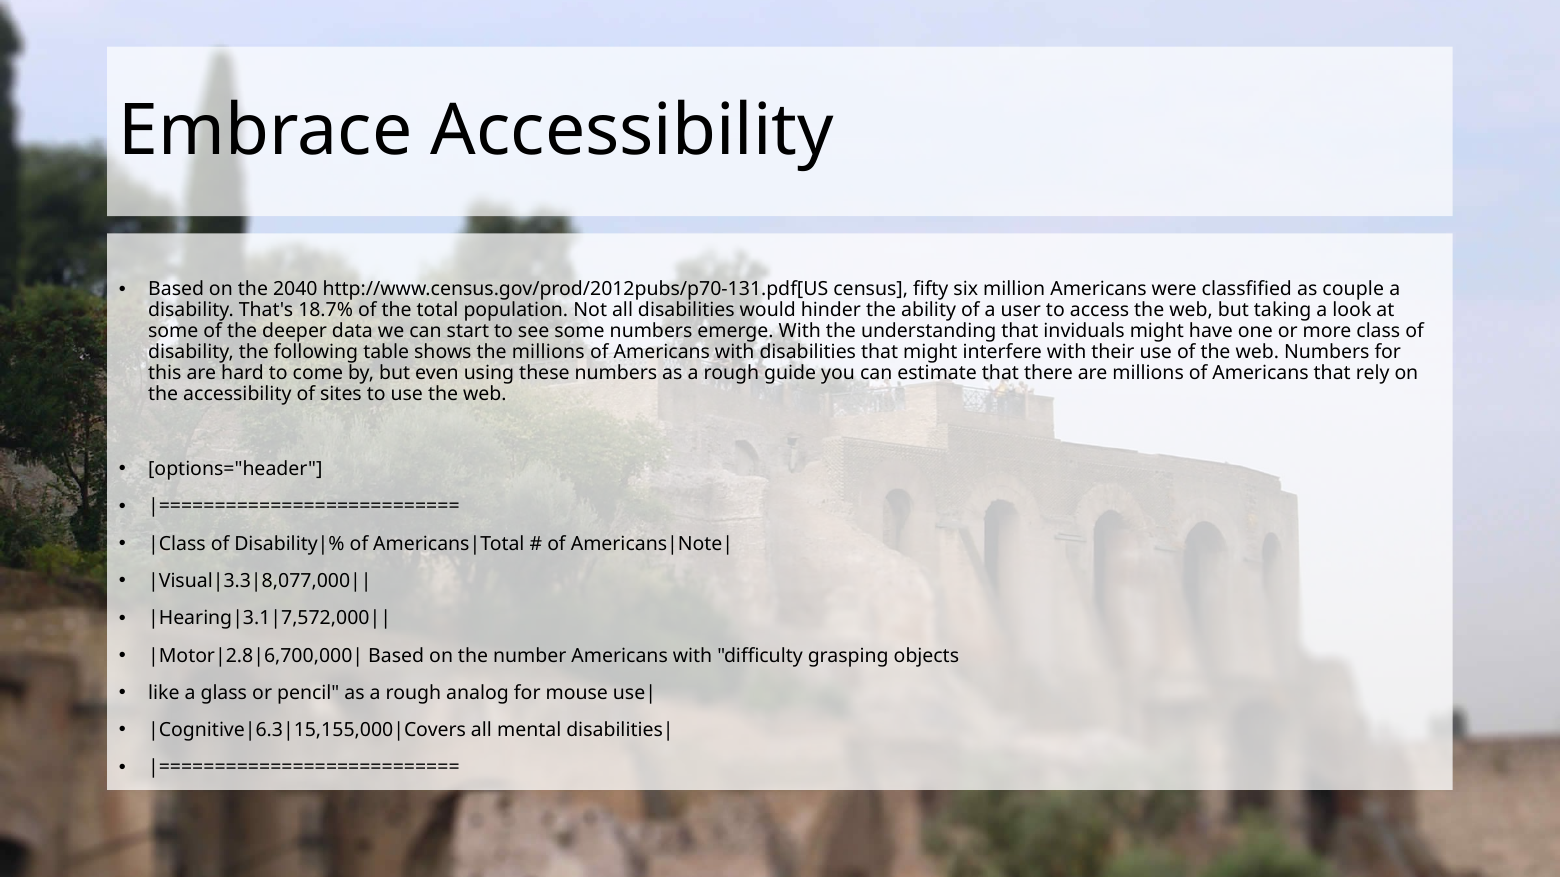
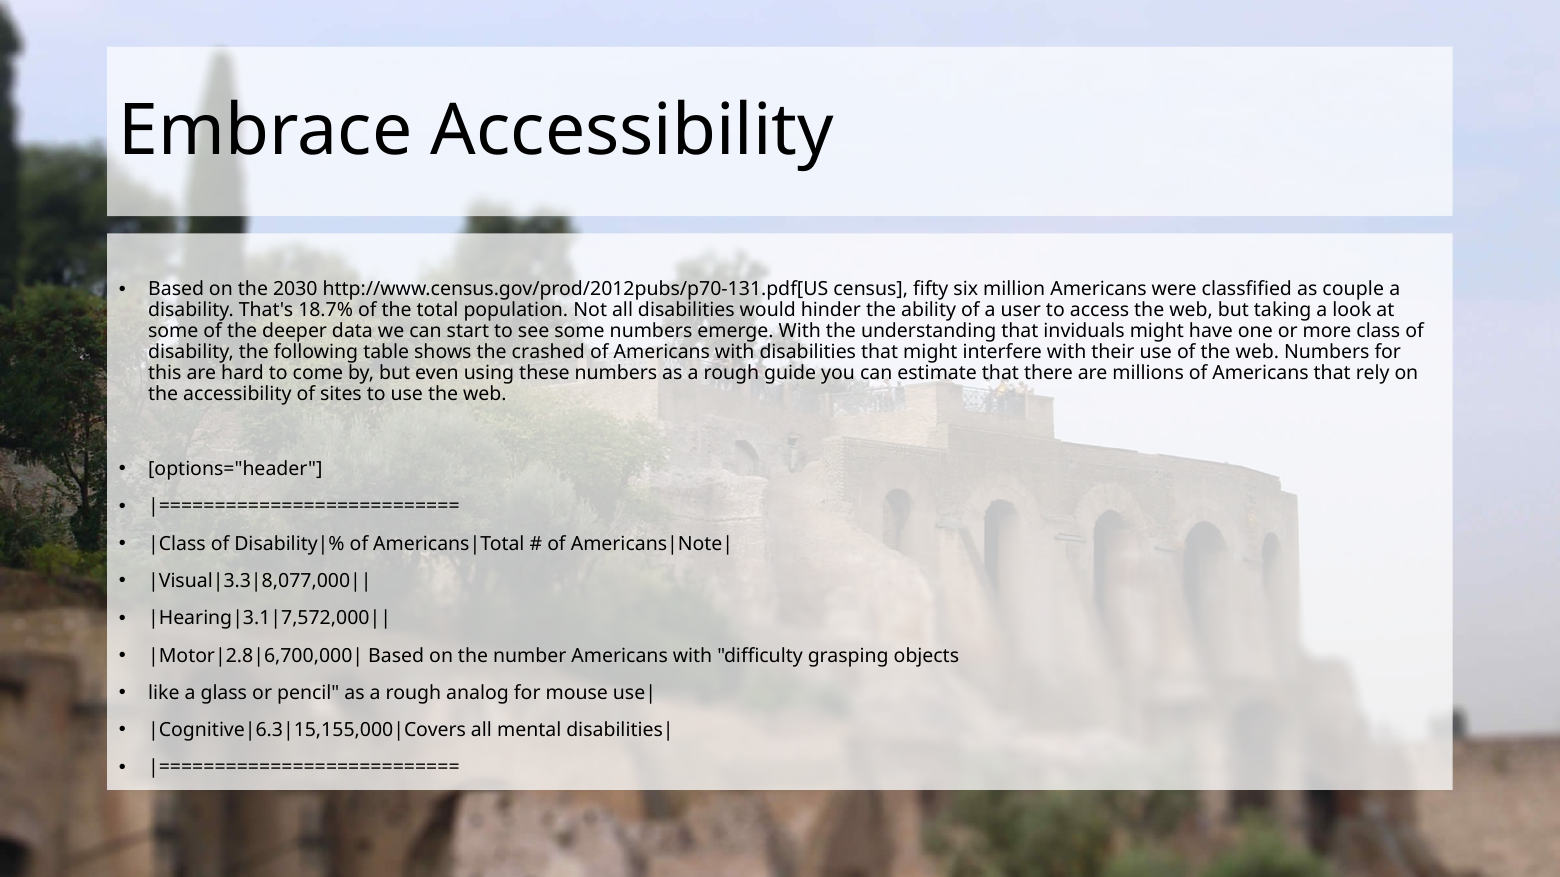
2040: 2040 -> 2030 (295, 290)
the millions: millions -> crashed (548, 353)
